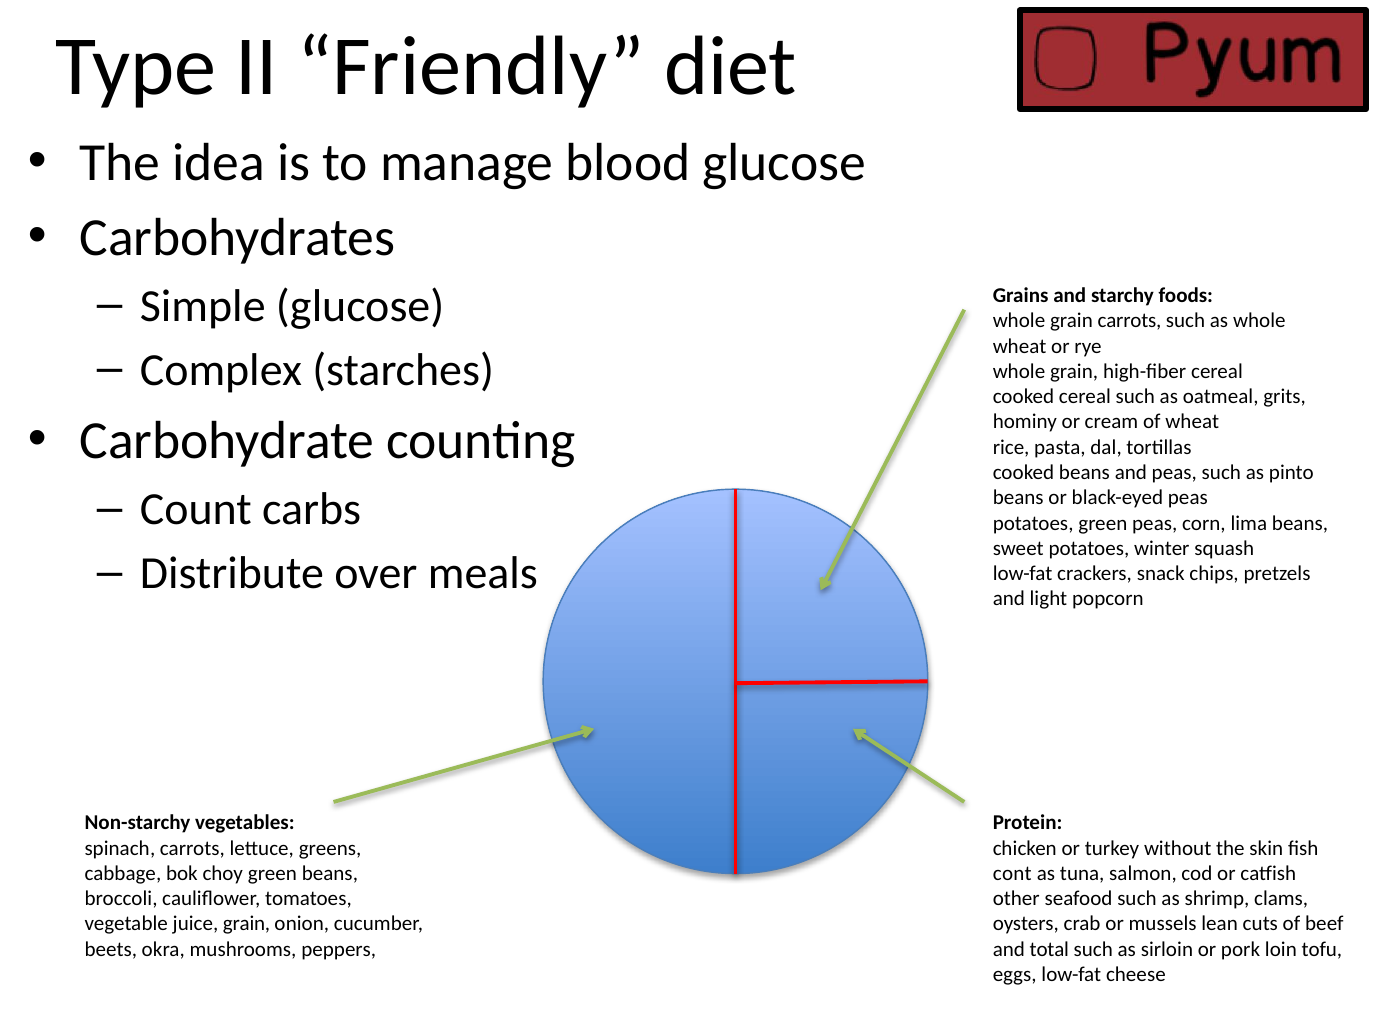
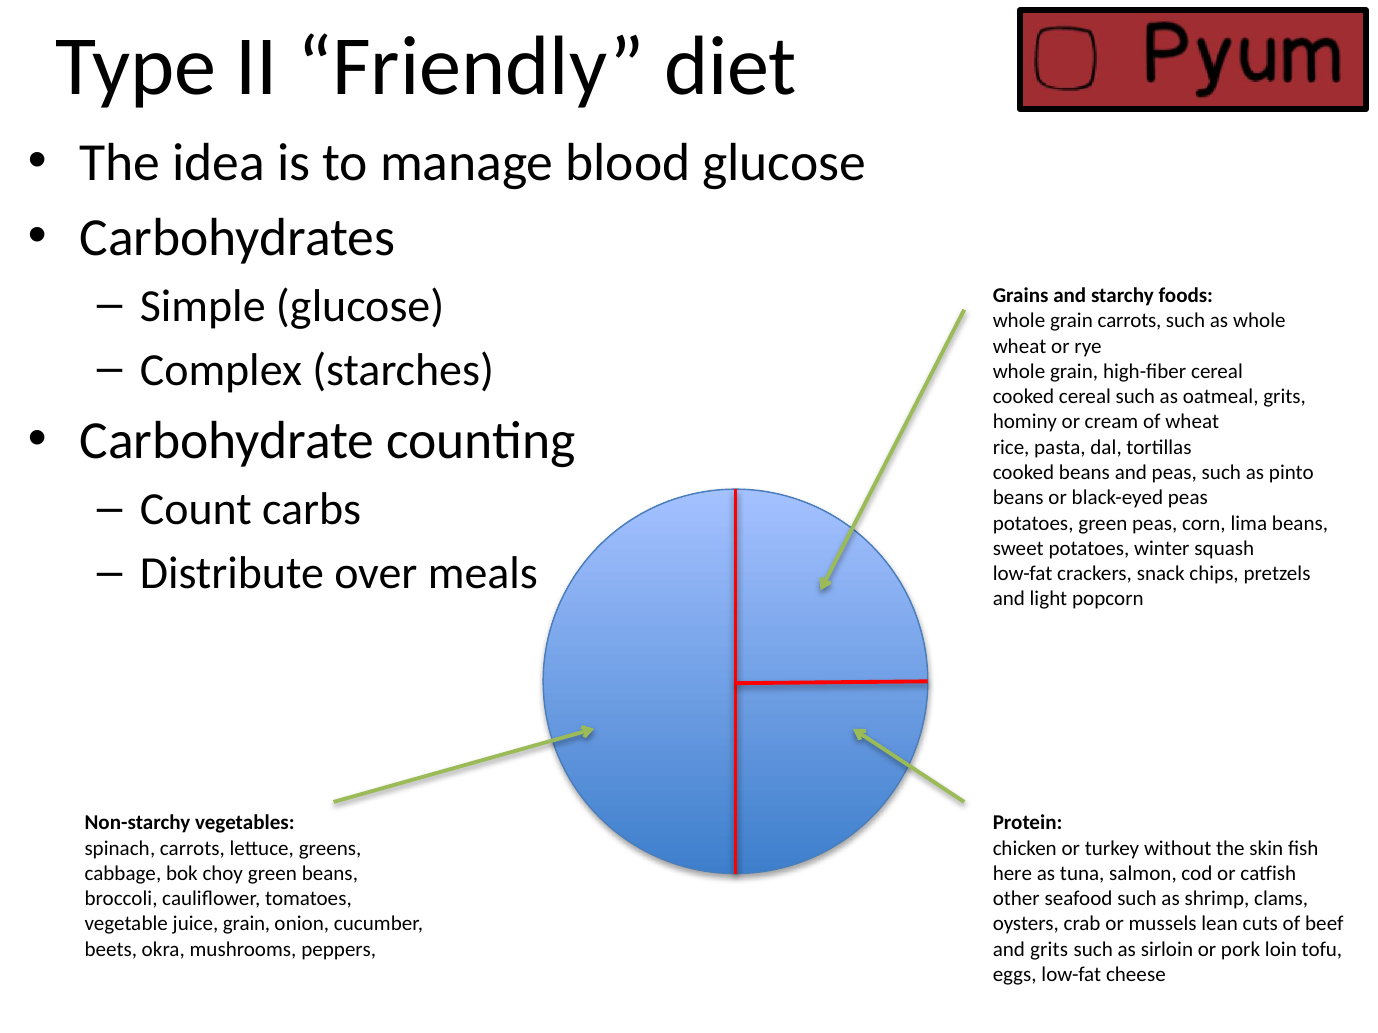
cont: cont -> here (1012, 874)
and total: total -> grits (1049, 950)
